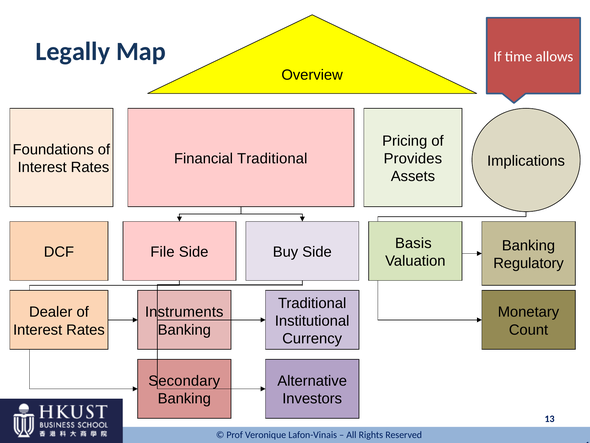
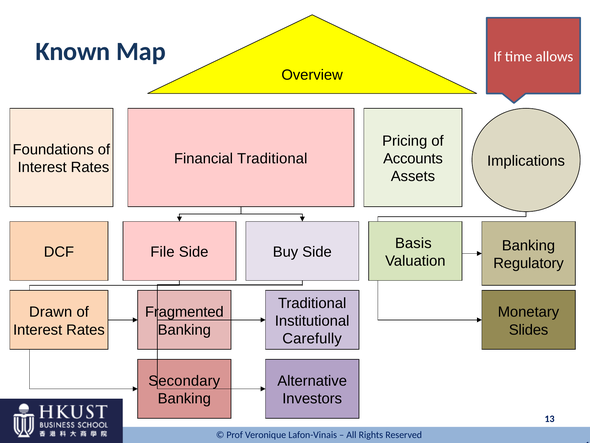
Legally: Legally -> Known (73, 52)
Provides: Provides -> Accounts (413, 158)
Dealer: Dealer -> Drawn (51, 312)
Instruments: Instruments -> Fragmented (184, 312)
Count: Count -> Slides (529, 329)
Currency: Currency -> Carefully (312, 338)
